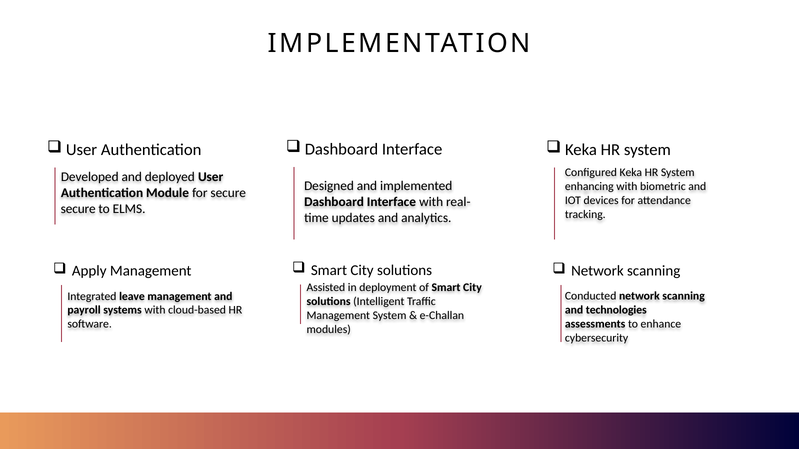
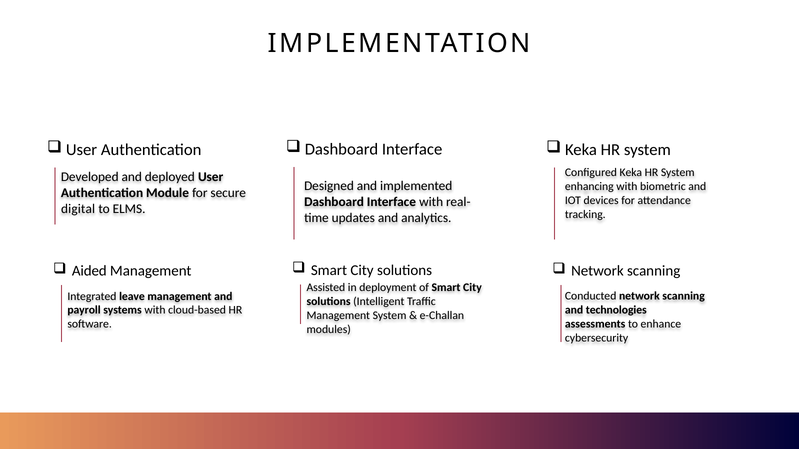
secure: secure -> digital (78, 209)
Apply: Apply -> Aided (89, 271)
